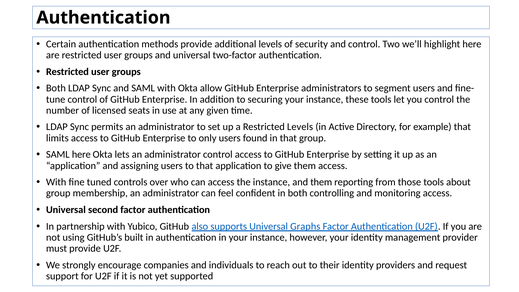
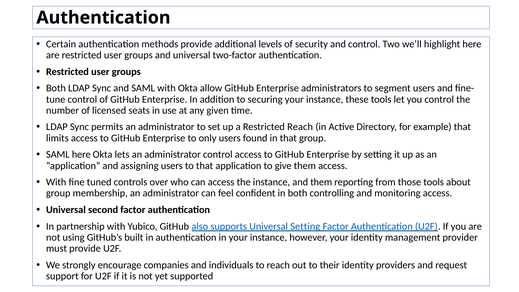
Restricted Levels: Levels -> Reach (300, 127)
Universal Graphs: Graphs -> Setting (305, 226)
